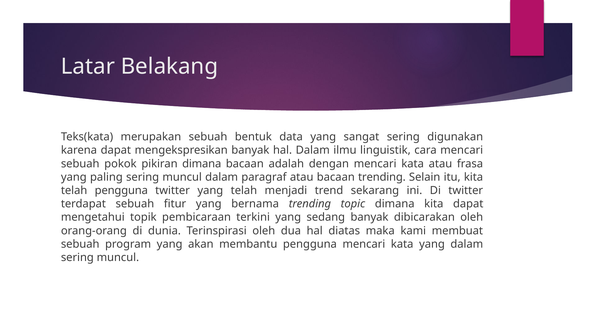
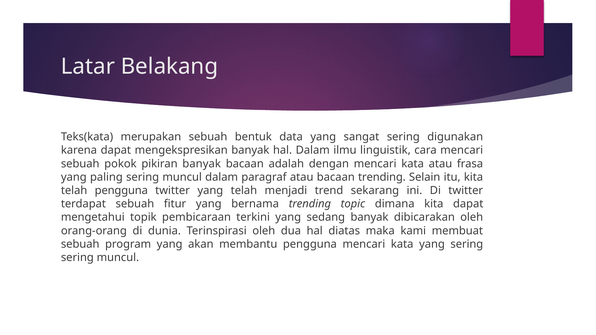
pikiran dimana: dimana -> banyak (202, 164)
yang dalam: dalam -> sering (467, 244)
